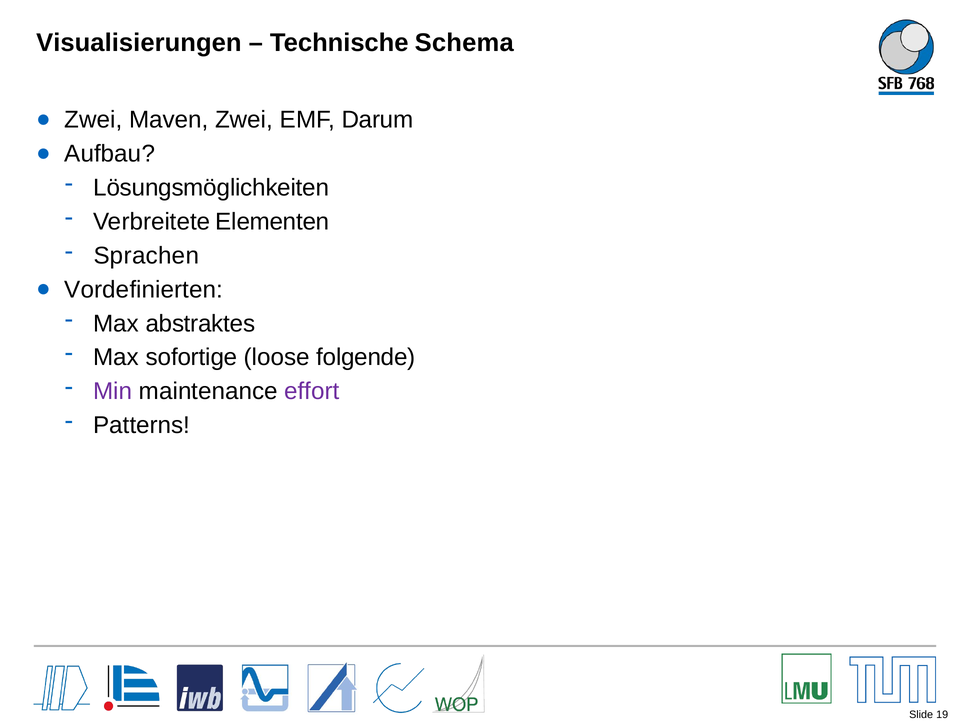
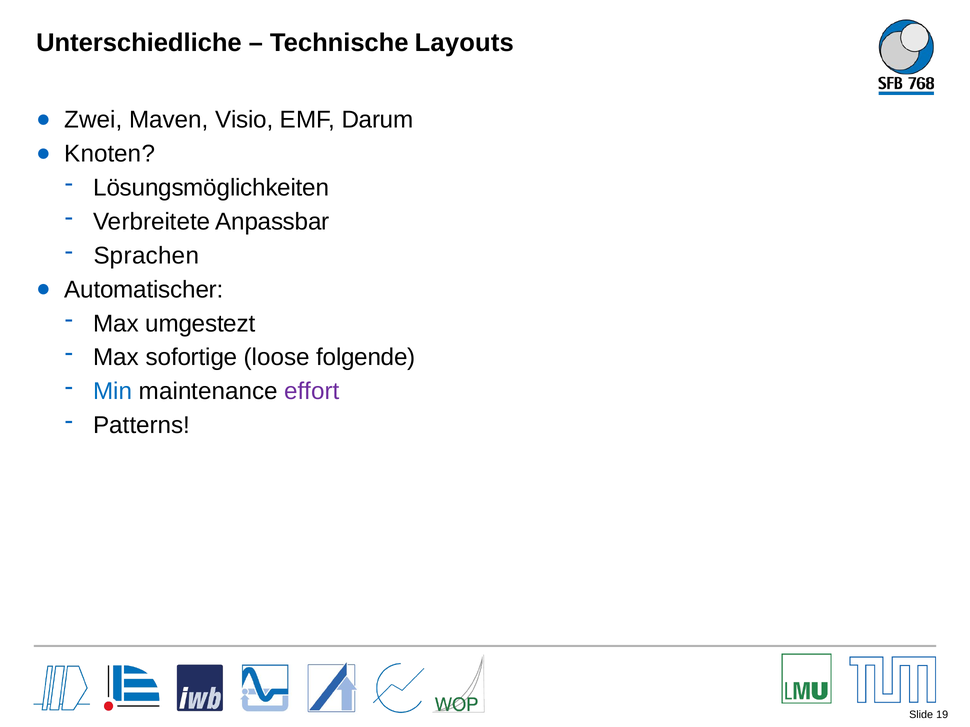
Visualisierungen: Visualisierungen -> Unterschiedliche (139, 43)
Schema: Schema -> Layouts (464, 43)
Maven Zwei: Zwei -> Visio (244, 120)
Aufbau: Aufbau -> Knoten (110, 154)
Elementen: Elementen -> Anpassbar (272, 222)
Vordefinierten: Vordefinierten -> Automatischer (144, 290)
abstraktes: abstraktes -> umgestezt (200, 324)
Min colour: purple -> blue (113, 392)
